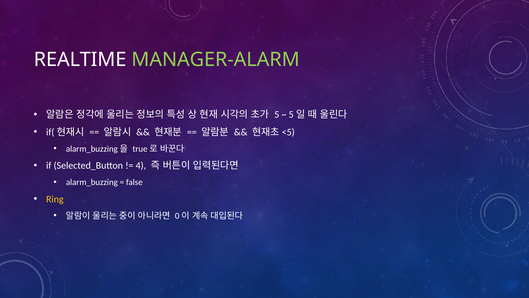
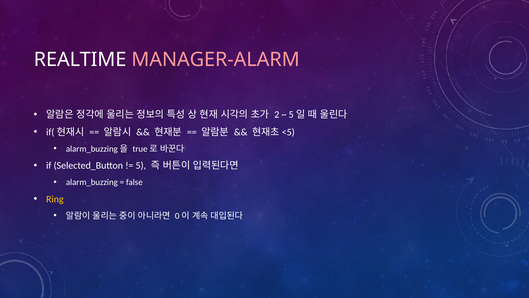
MANAGER-ALARM colour: light green -> pink (216, 59)
5: 5 -> 2 (277, 114)
4: 4 -> 5 (141, 165)
